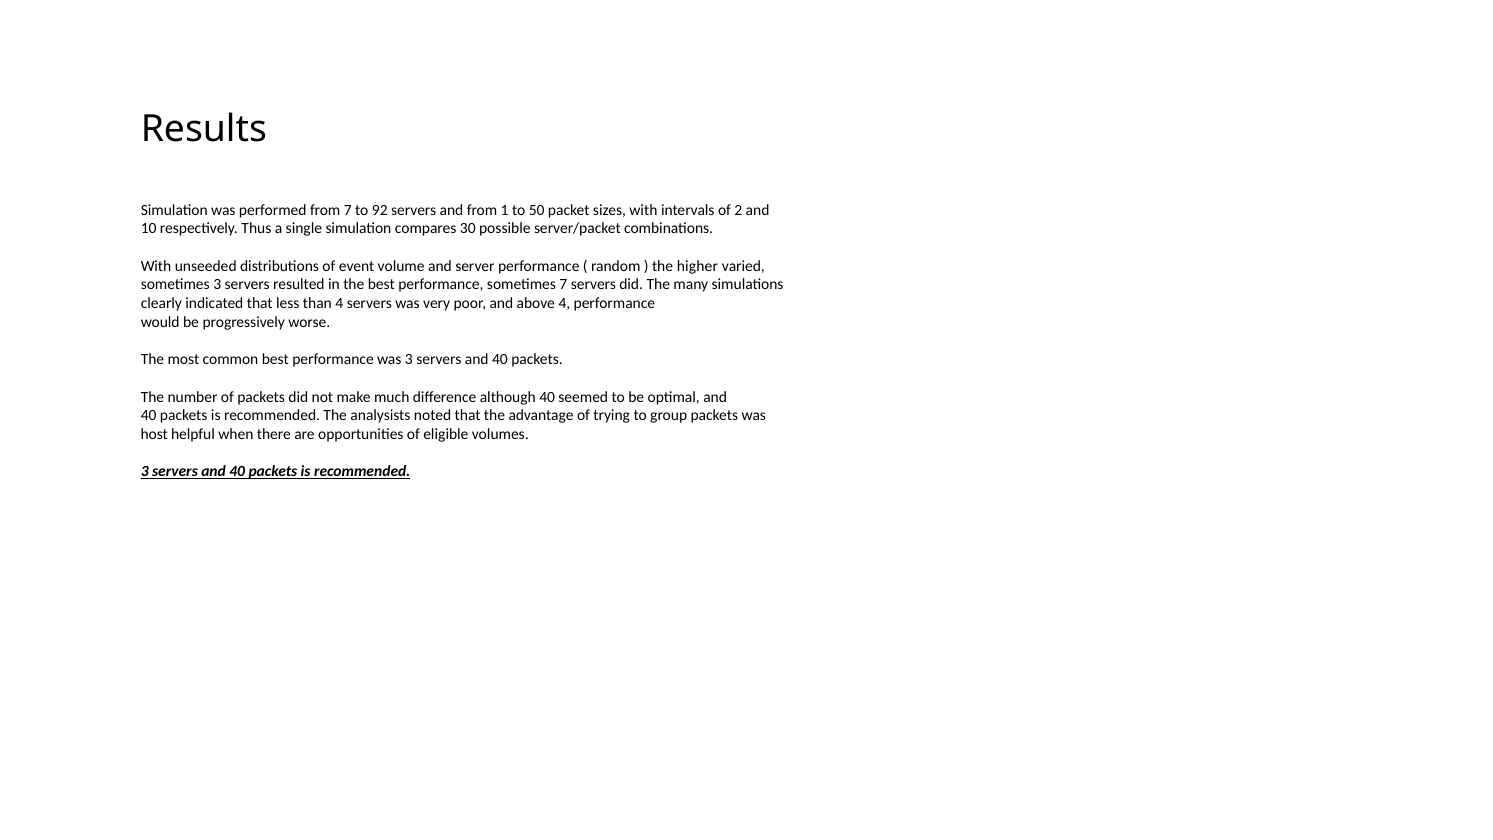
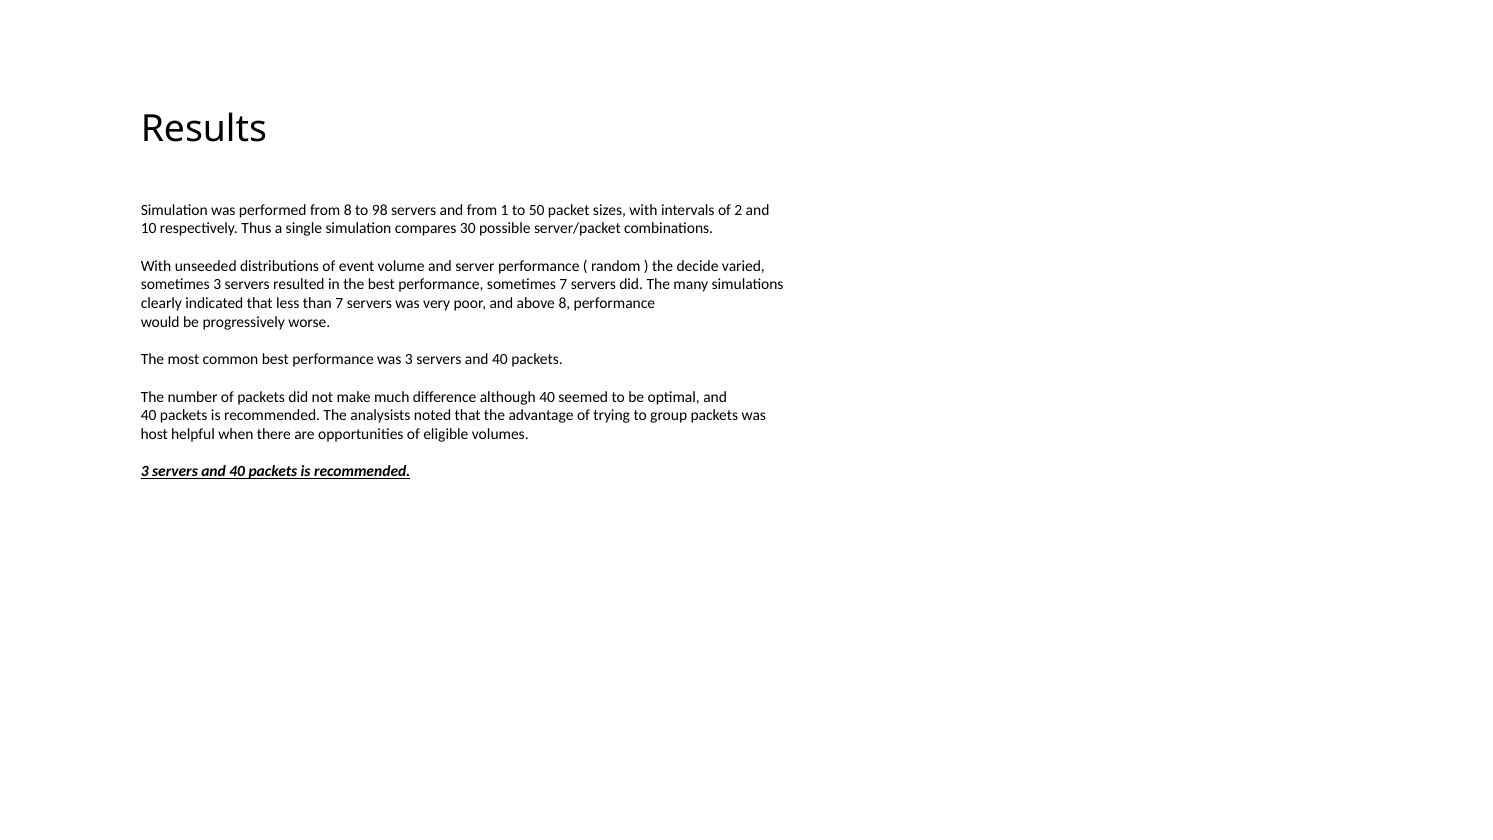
from 7: 7 -> 8 (348, 210)
92: 92 -> 98 (380, 210)
higher: higher -> decide (698, 266)
than 4: 4 -> 7 (339, 303)
above 4: 4 -> 8 (564, 303)
